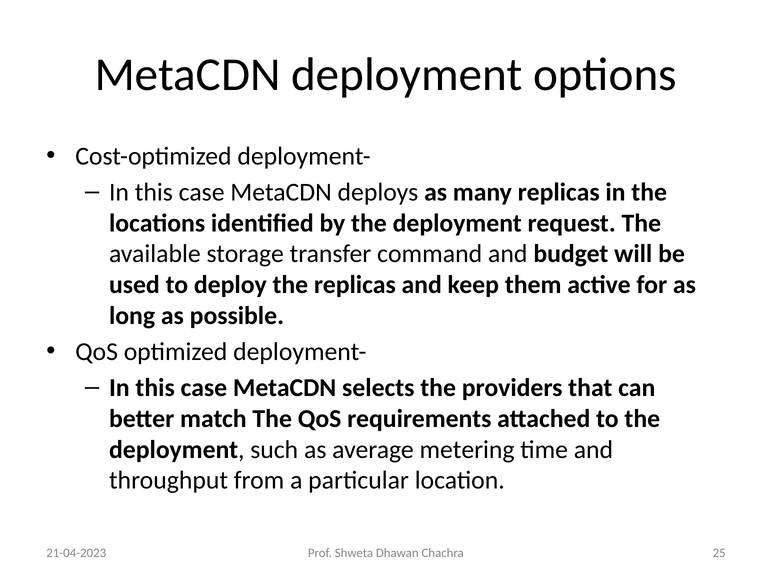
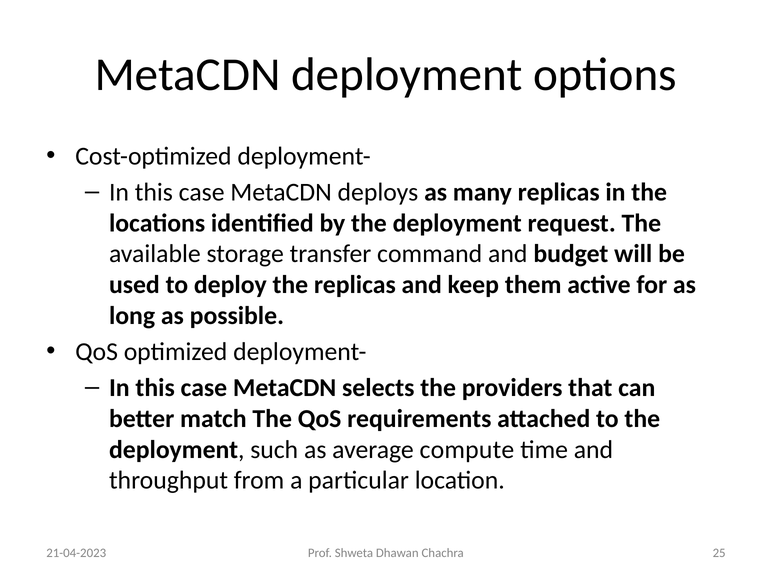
metering: metering -> compute (467, 450)
